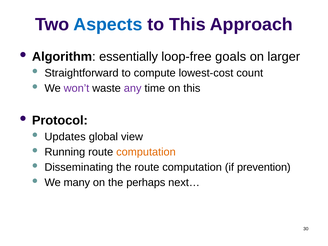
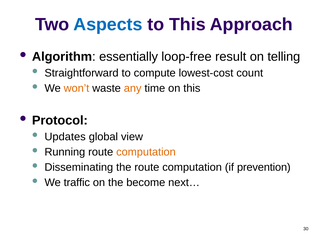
goals: goals -> result (231, 57)
larger: larger -> telling (284, 57)
won’t colour: purple -> orange (76, 88)
any colour: purple -> orange (133, 88)
many: many -> traffic (77, 183)
perhaps: perhaps -> become (146, 183)
